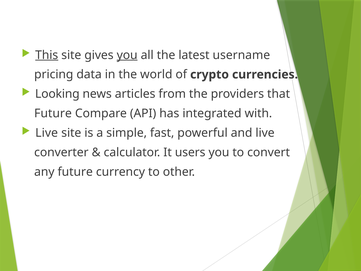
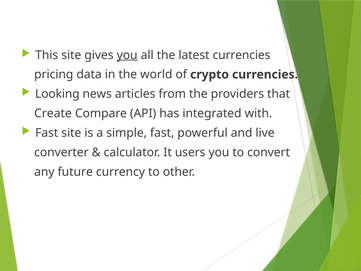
This underline: present -> none (47, 55)
latest username: username -> currencies (241, 55)
Future: Future -> Create (53, 113)
Live: Live -> Fast (47, 133)
